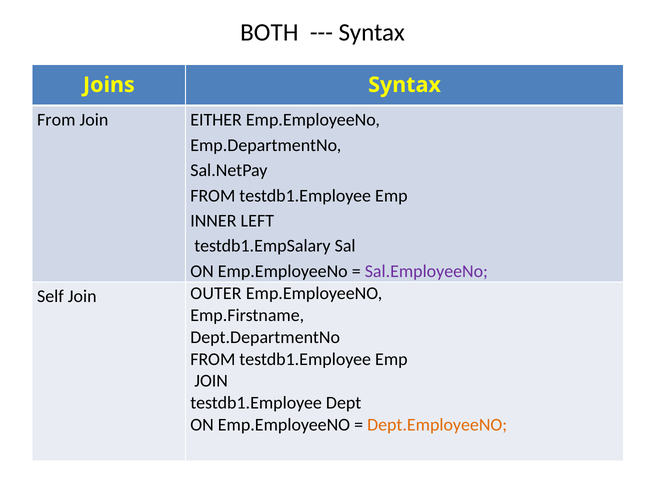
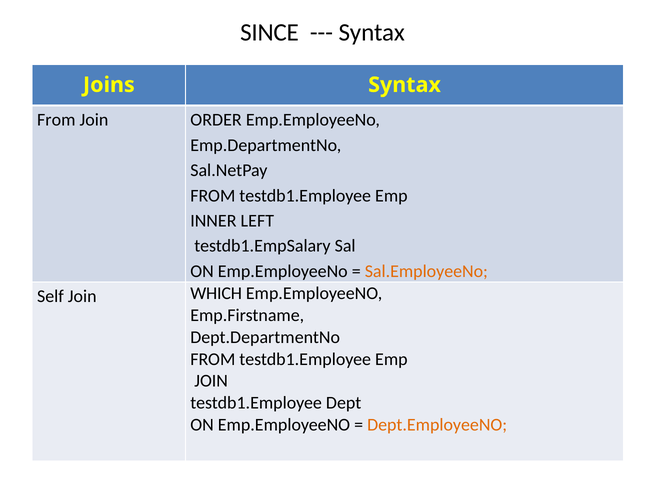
BOTH: BOTH -> SINCE (270, 32)
EITHER: EITHER -> ORDER (216, 120)
Sal.EmployeeNo colour: purple -> orange (426, 271)
OUTER: OUTER -> WHICH (216, 293)
